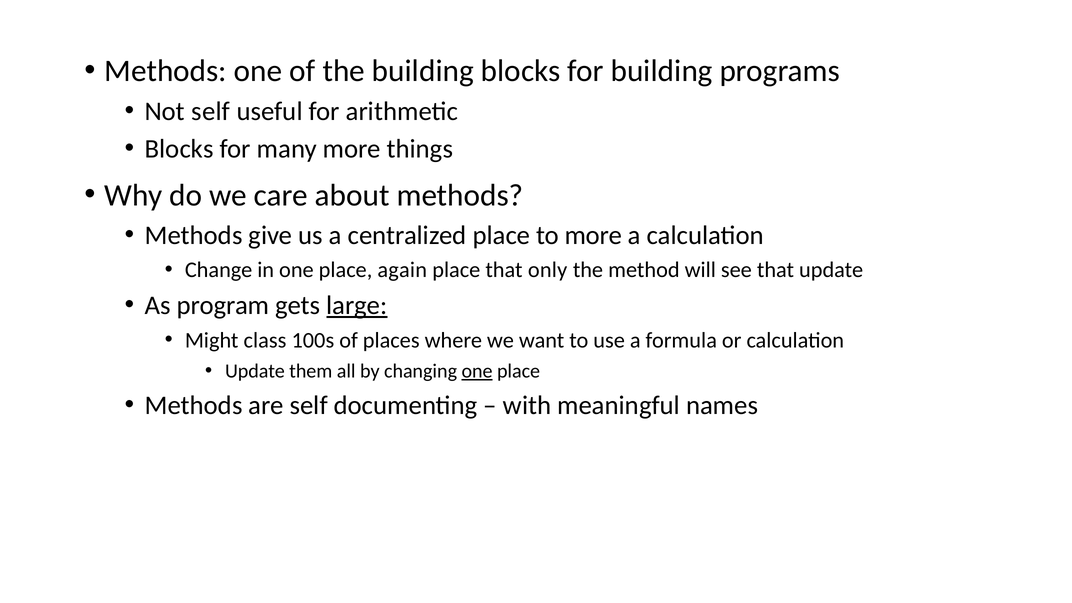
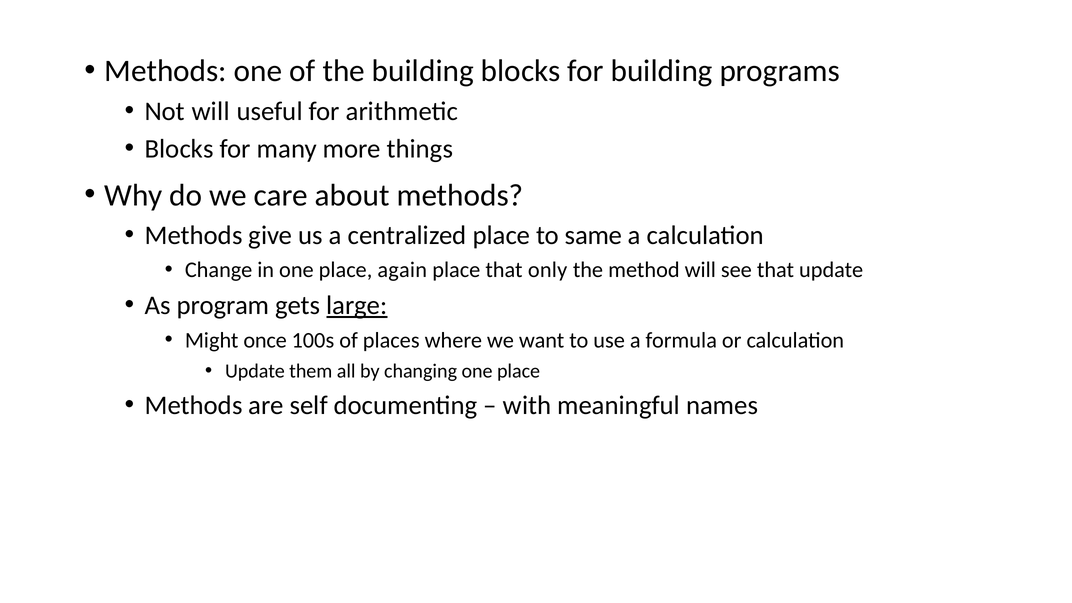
Not self: self -> will (211, 111)
to more: more -> same (594, 235)
class: class -> once (265, 340)
one underline: present -> none (477, 371)
